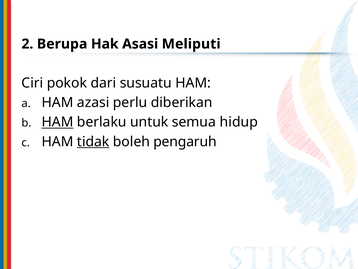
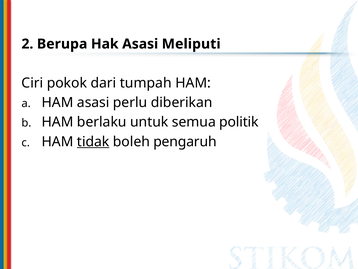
susuatu: susuatu -> tumpah (146, 83)
HAM azasi: azasi -> asasi (93, 102)
HAM underline: present -> none (58, 122)
hidup: hidup -> politik (239, 122)
